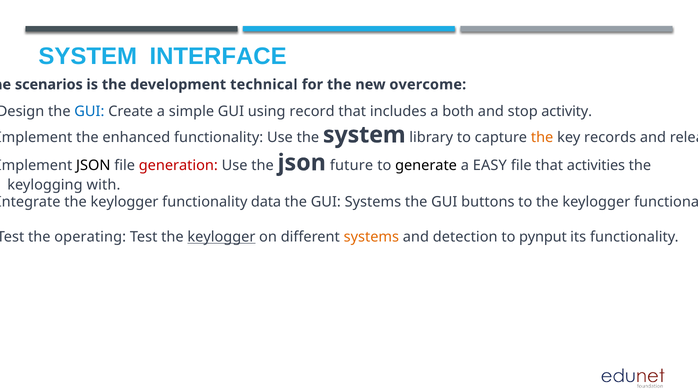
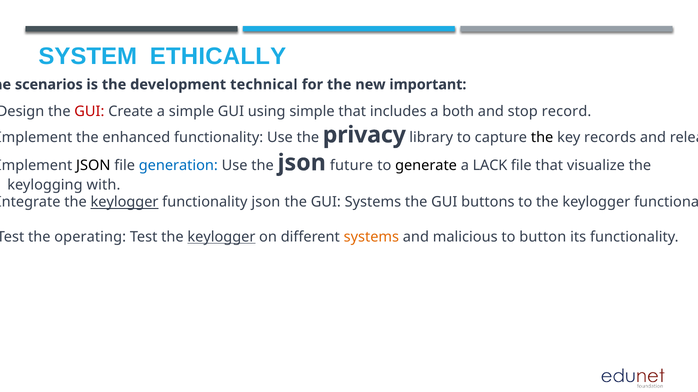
INTERFACE: INTERFACE -> ETHICALLY (218, 57)
overcome: overcome -> important (428, 85)
GUI colour: blue -> red (89, 112)
using record: record -> simple (312, 112)
activity: activity -> record (567, 112)
the system: system -> privacy (364, 135)
the colour: orange -> black (542, 138)
generation colour: red -> blue (178, 166)
EASY: EASY -> LACK (490, 166)
activities: activities -> visualize (596, 166)
keylogger underline: none -> present (125, 202)
functionality data: data -> json (266, 202)
detection: detection -> malicious (465, 237)
pynput: pynput -> button (543, 237)
